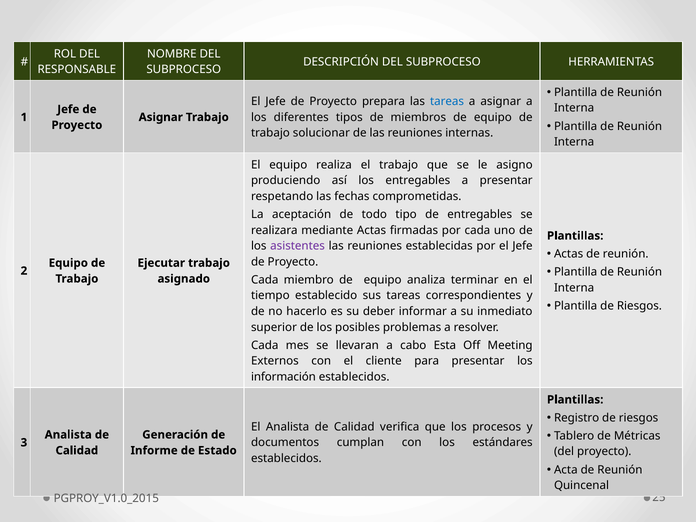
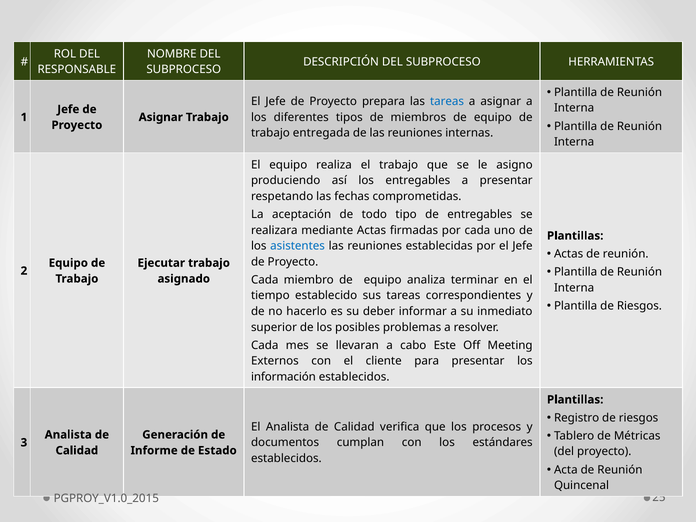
solucionar: solucionar -> entregada (321, 133)
asistentes colour: purple -> blue (298, 246)
Esta: Esta -> Este (445, 345)
